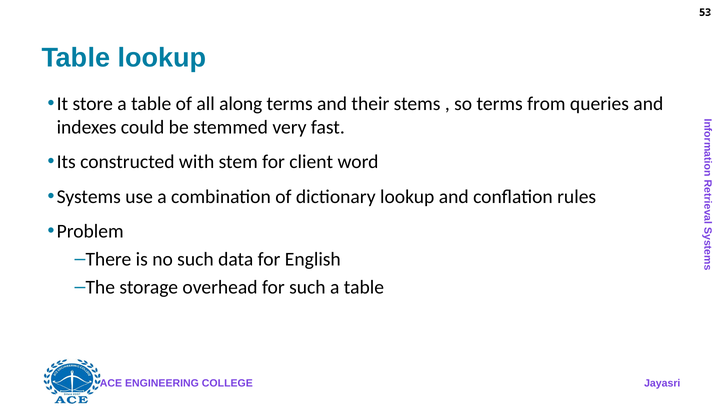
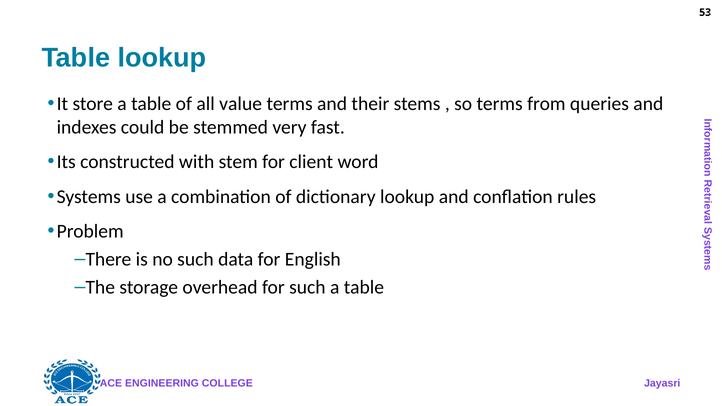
along: along -> value (241, 104)
